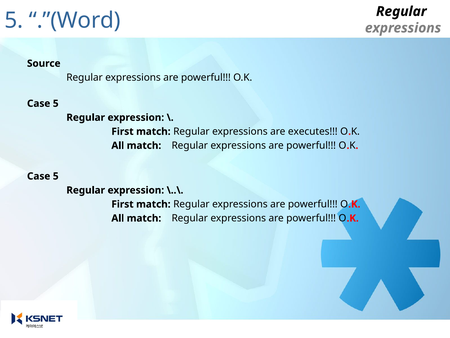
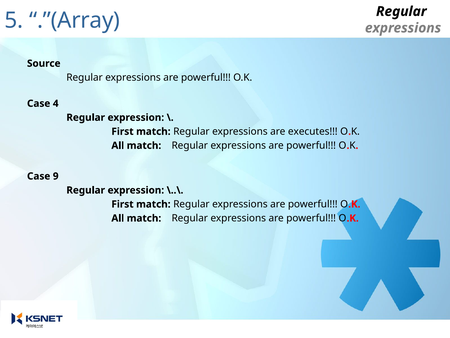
.”(Word: .”(Word -> .”(Array (75, 20)
5: 5 -> 4 (56, 103)
5: 5 -> 9 (56, 176)
